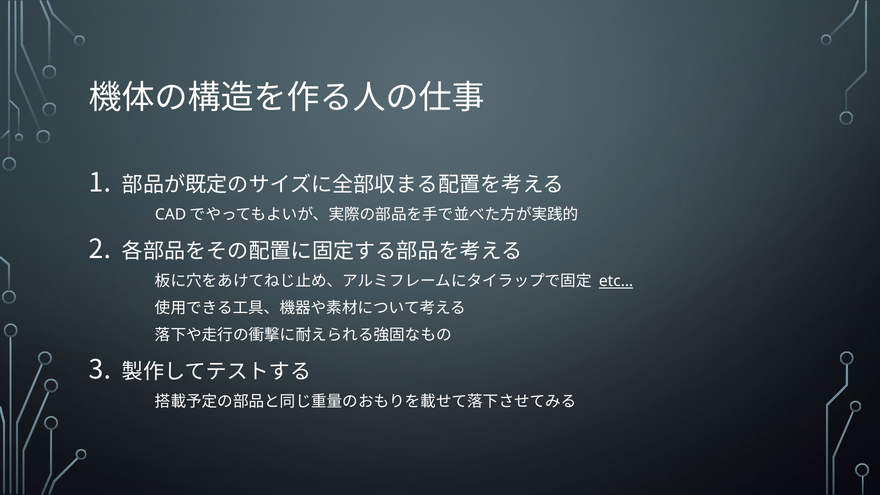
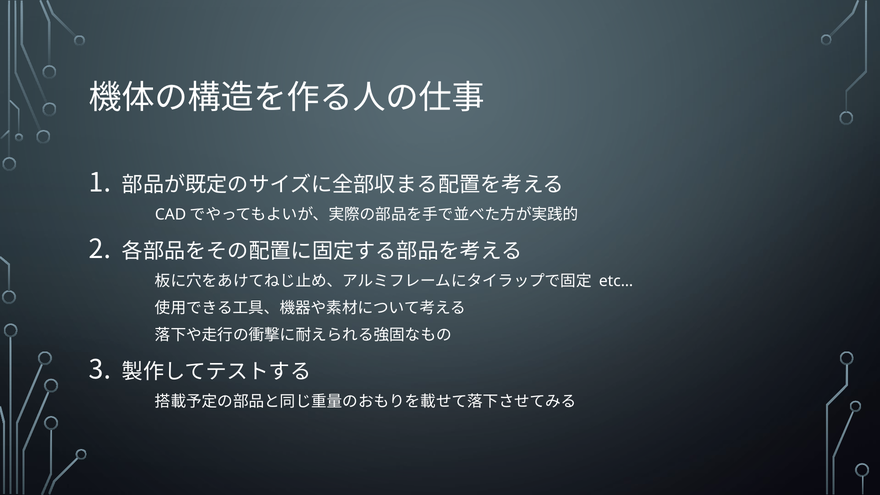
etc… underline: present -> none (616, 281)
